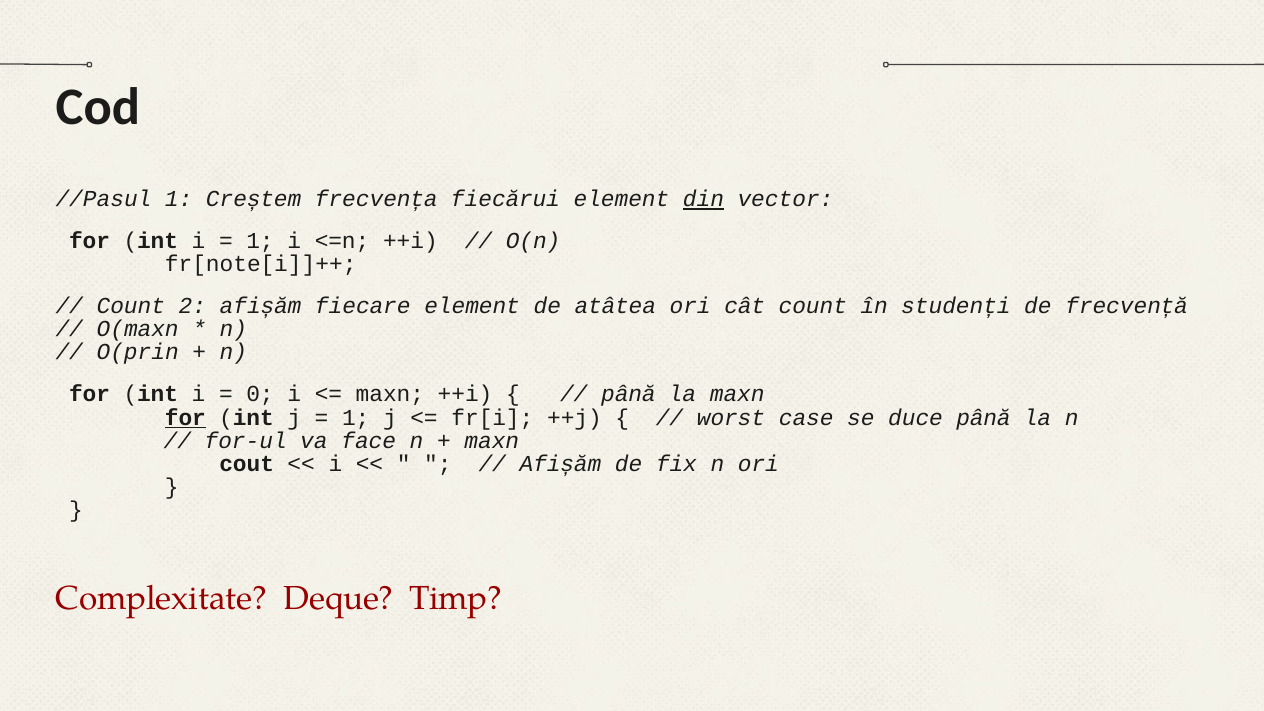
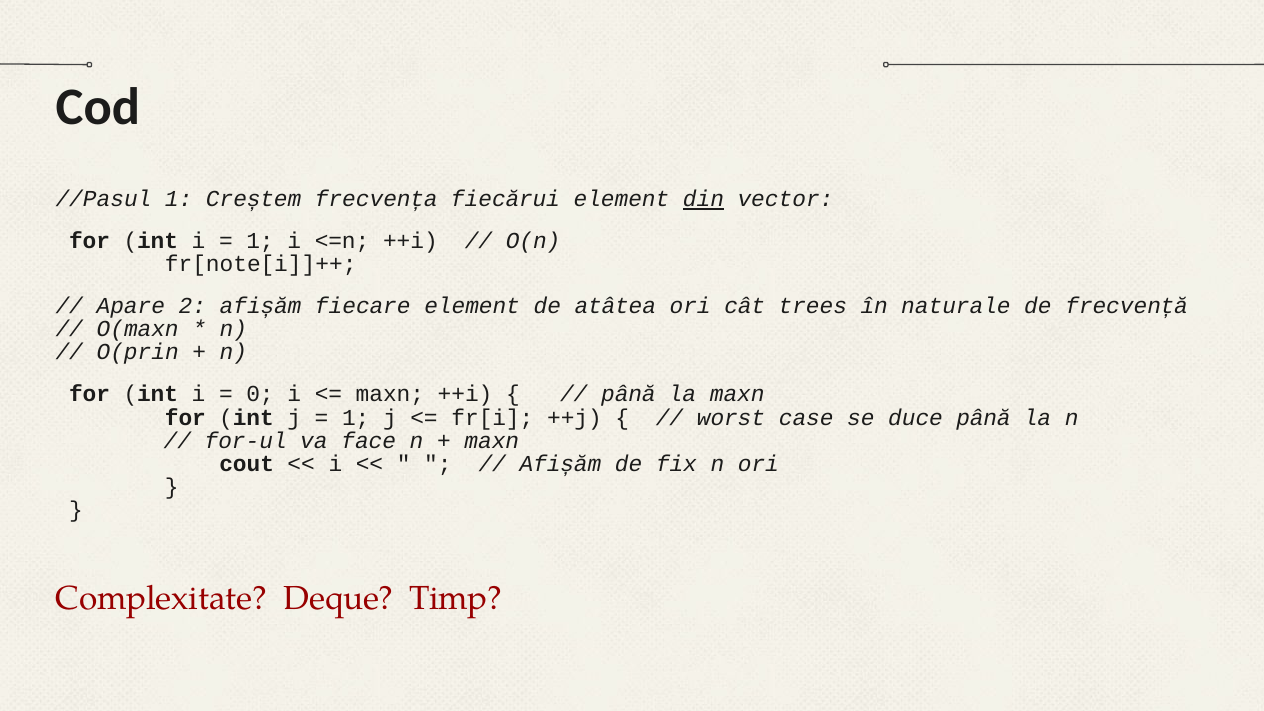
Count: Count -> Apare (131, 306)
cât count: count -> trees (813, 306)
studenți: studenți -> naturale (956, 306)
for underline: present -> none (185, 417)
